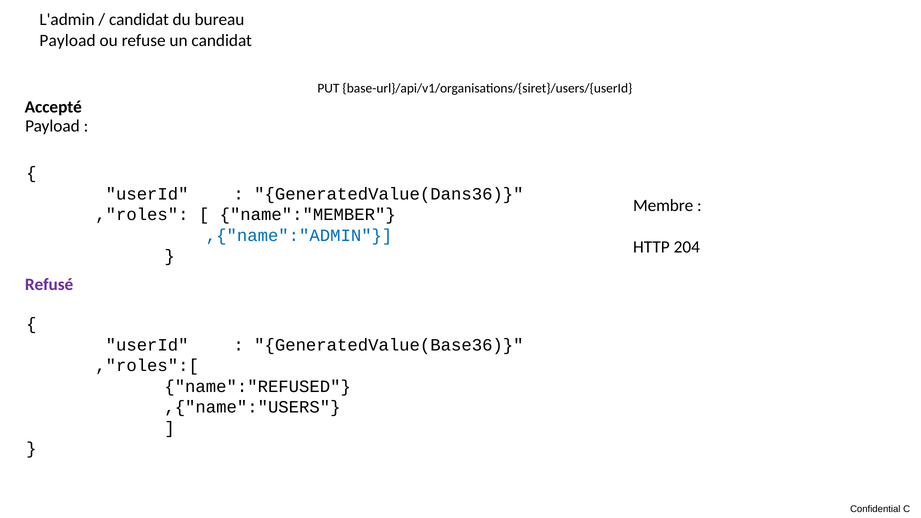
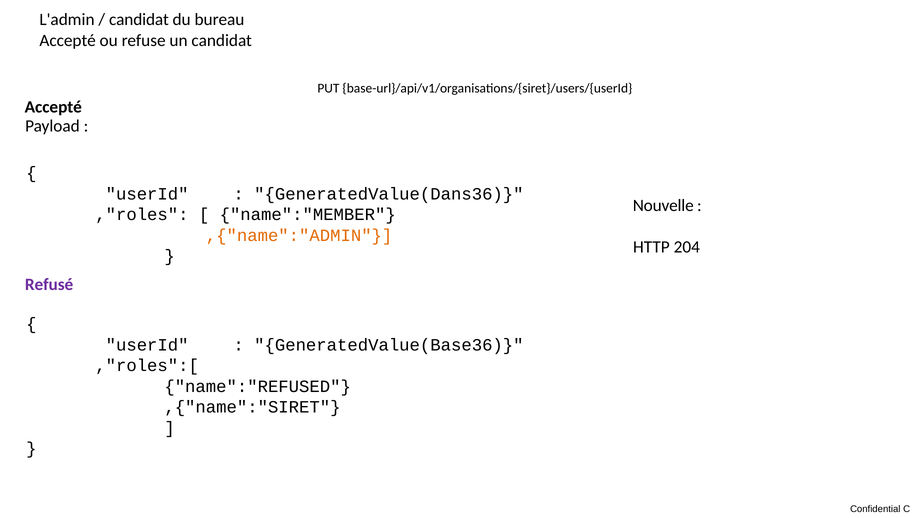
Payload: Payload -> Accepté (68, 40)
Membre: Membre -> Nouvelle (663, 206)
,{"name":"ADMIN colour: blue -> orange (299, 235)
,{"name":"USERS: ,{"name":"USERS -> ,{"name":"SIRET (252, 407)
